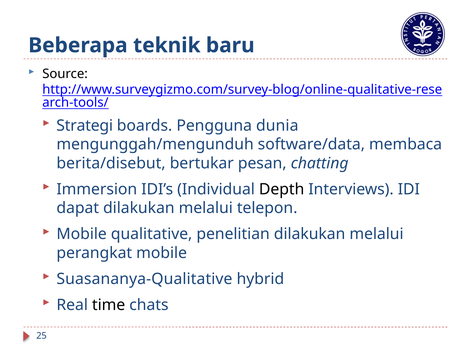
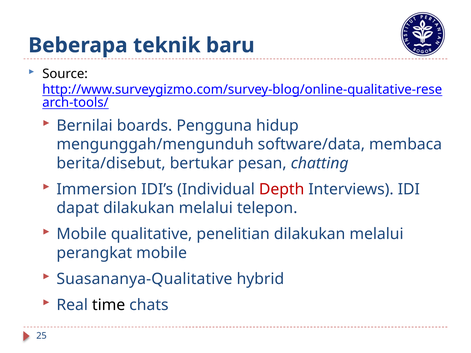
Strategi: Strategi -> Bernilai (85, 126)
dunia: dunia -> hidup (277, 126)
Depth colour: black -> red (282, 189)
